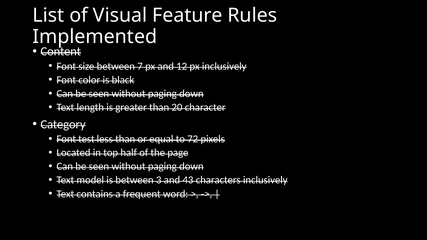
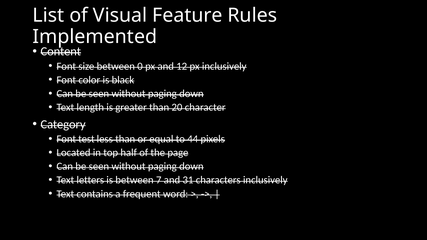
7: 7 -> 0 (140, 66)
72: 72 -> 44 (193, 139)
model: model -> letters (90, 180)
3: 3 -> 7 (159, 180)
43: 43 -> 31 (188, 180)
